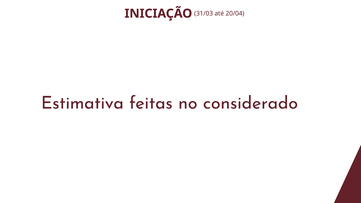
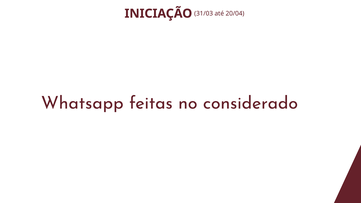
Estimativa: Estimativa -> Whatsapp (82, 103)
